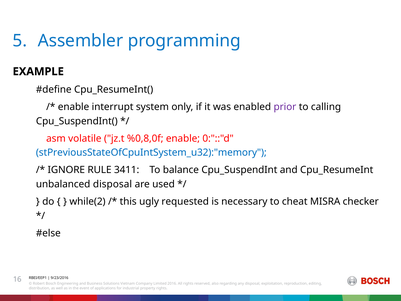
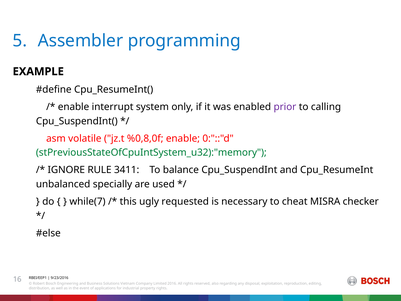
stPreviousStateOfCpuIntSystem_u32):"memory colour: blue -> green (151, 153)
unbalanced disposal: disposal -> specially (113, 184)
while(2: while(2 -> while(7 (87, 201)
